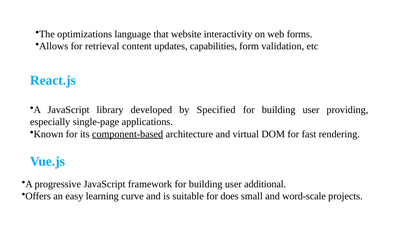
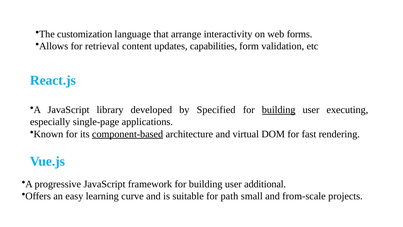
optimizations: optimizations -> customization (85, 34)
website: website -> arrange (186, 34)
building underline: none -> present (279, 110)
providing: providing -> executing (347, 110)
does: does -> path (229, 196)
word-scale: word-scale -> from-scale (304, 196)
